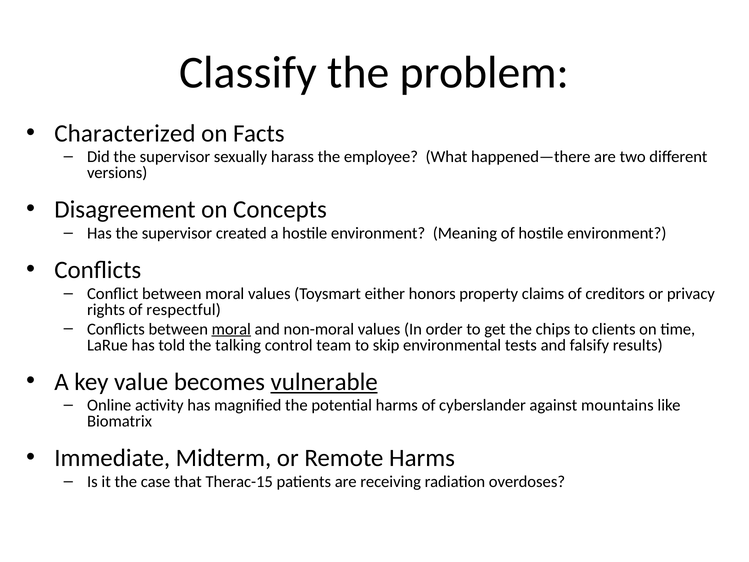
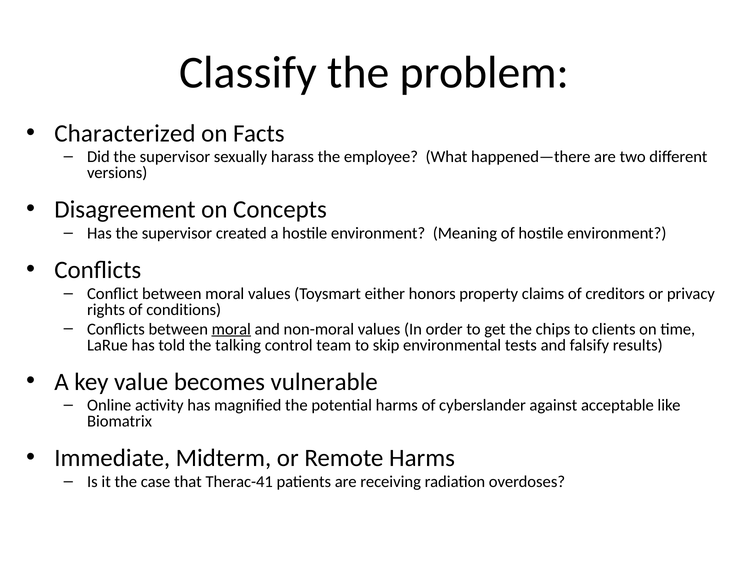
respectful: respectful -> conditions (184, 310)
vulnerable underline: present -> none (324, 382)
mountains: mountains -> acceptable (617, 405)
Therac-15: Therac-15 -> Therac-41 (239, 482)
